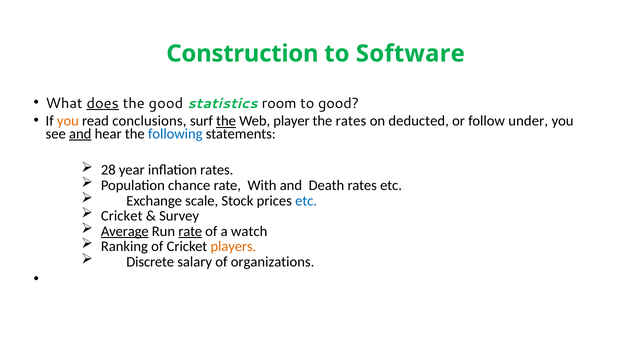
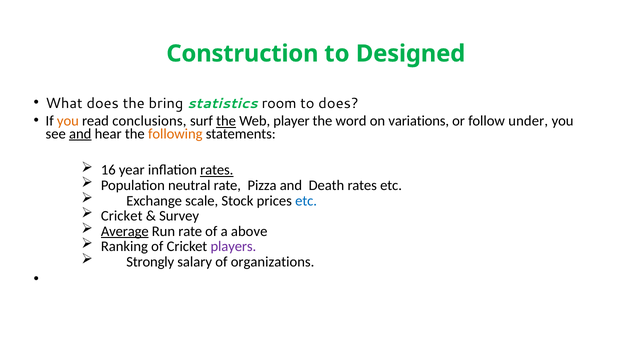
Software: Software -> Designed (411, 54)
does underline: present -> none (103, 103)
the good: good -> bring (166, 103)
to good: good -> does (338, 103)
the rates: rates -> word (351, 121)
deducted: deducted -> variations (419, 121)
following colour: blue -> orange (175, 134)
28: 28 -> 16 (108, 170)
rates underline: none -> present (217, 170)
chance: chance -> neutral (189, 185)
With: With -> Pizza (262, 185)
rate underline: present -> none (190, 231)
watch: watch -> above (249, 231)
players colour: orange -> purple (233, 246)
Discrete: Discrete -> Strongly (150, 262)
